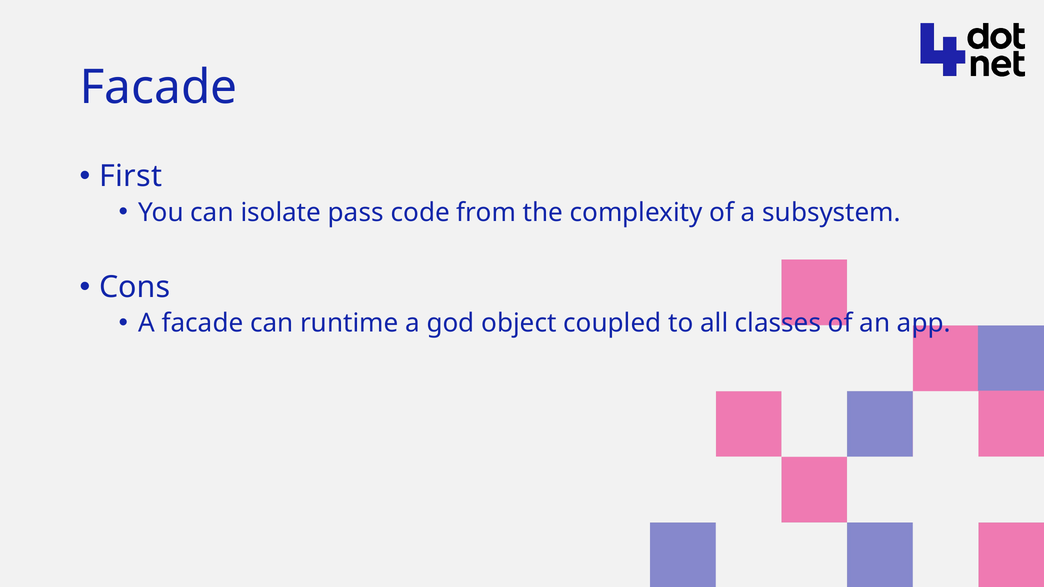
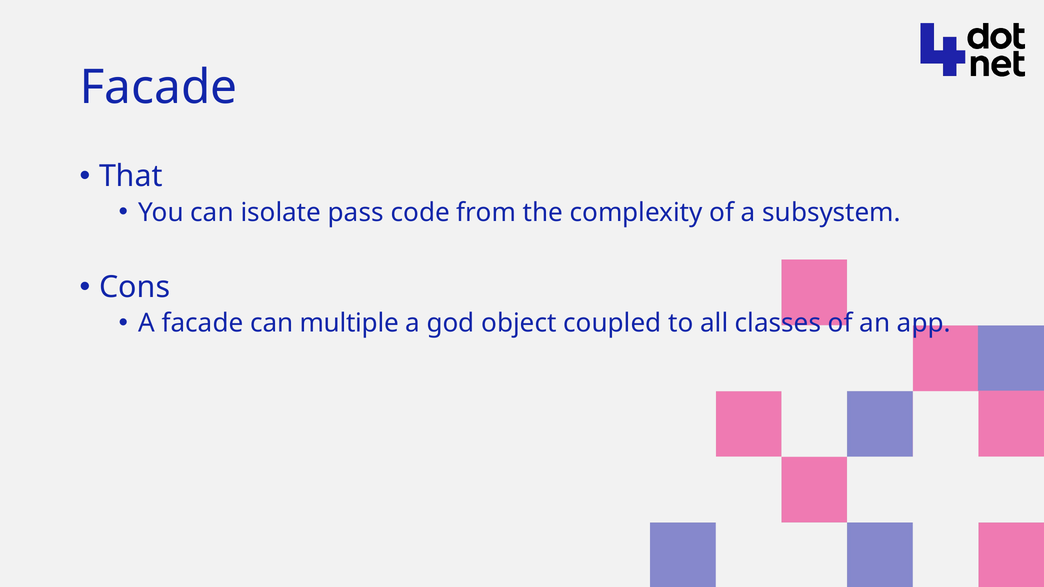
First: First -> That (131, 177)
runtime: runtime -> multiple (349, 323)
